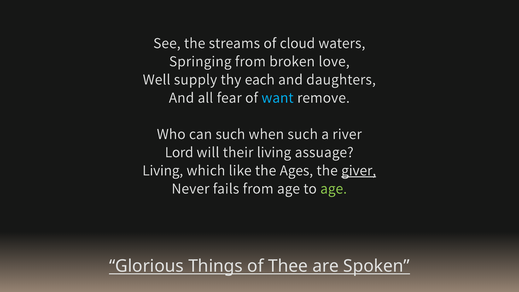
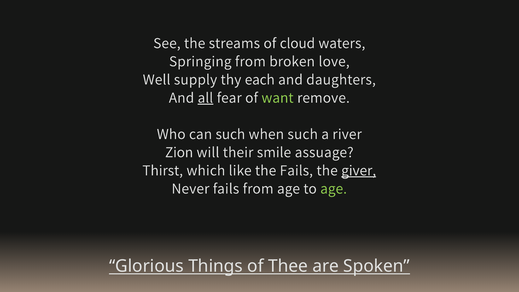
all underline: none -> present (205, 98)
want colour: light blue -> light green (278, 98)
Lord: Lord -> Zion (179, 152)
their living: living -> smile (274, 152)
Living: Living -> Thirst (163, 170)
the Ages: Ages -> Fails (296, 170)
